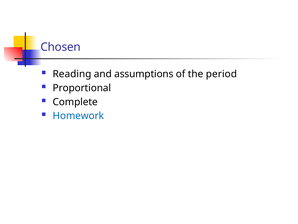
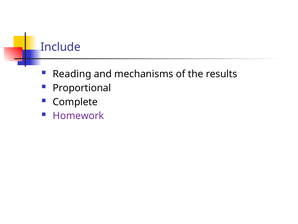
Chosen: Chosen -> Include (61, 47)
assumptions: assumptions -> mechanisms (144, 74)
period: period -> results (222, 74)
Homework colour: blue -> purple (78, 116)
